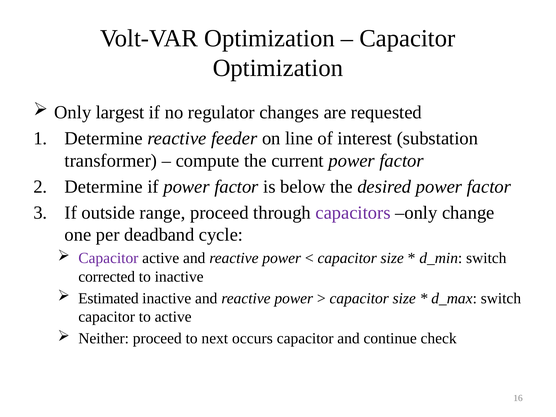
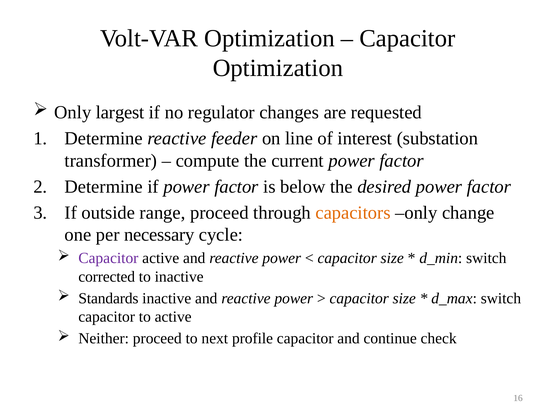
capacitors colour: purple -> orange (353, 213)
deadband: deadband -> necessary (159, 235)
Estimated: Estimated -> Standards (108, 298)
occurs: occurs -> profile (252, 339)
